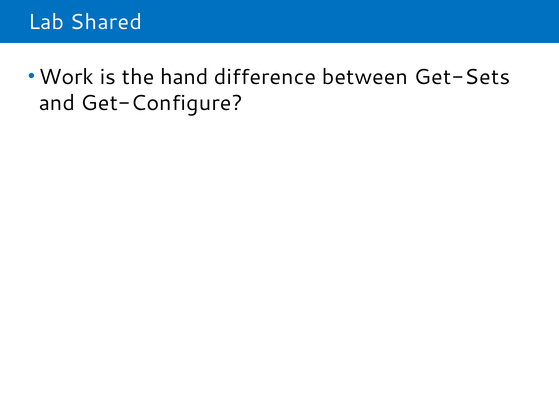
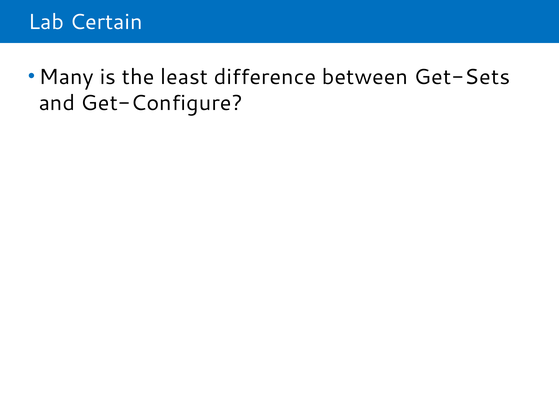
Shared: Shared -> Certain (106, 22)
Work: Work -> Many (66, 77)
hand: hand -> least (184, 77)
